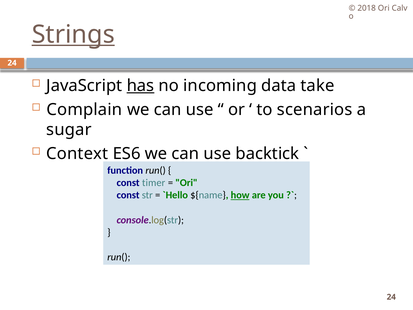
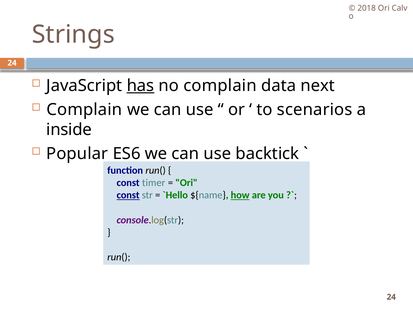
Strings underline: present -> none (73, 34)
no incoming: incoming -> complain (220, 85)
take: take -> next (318, 85)
sugar: sugar -> inside (69, 129)
Context: Context -> Popular (77, 153)
const underline: none -> present (128, 195)
